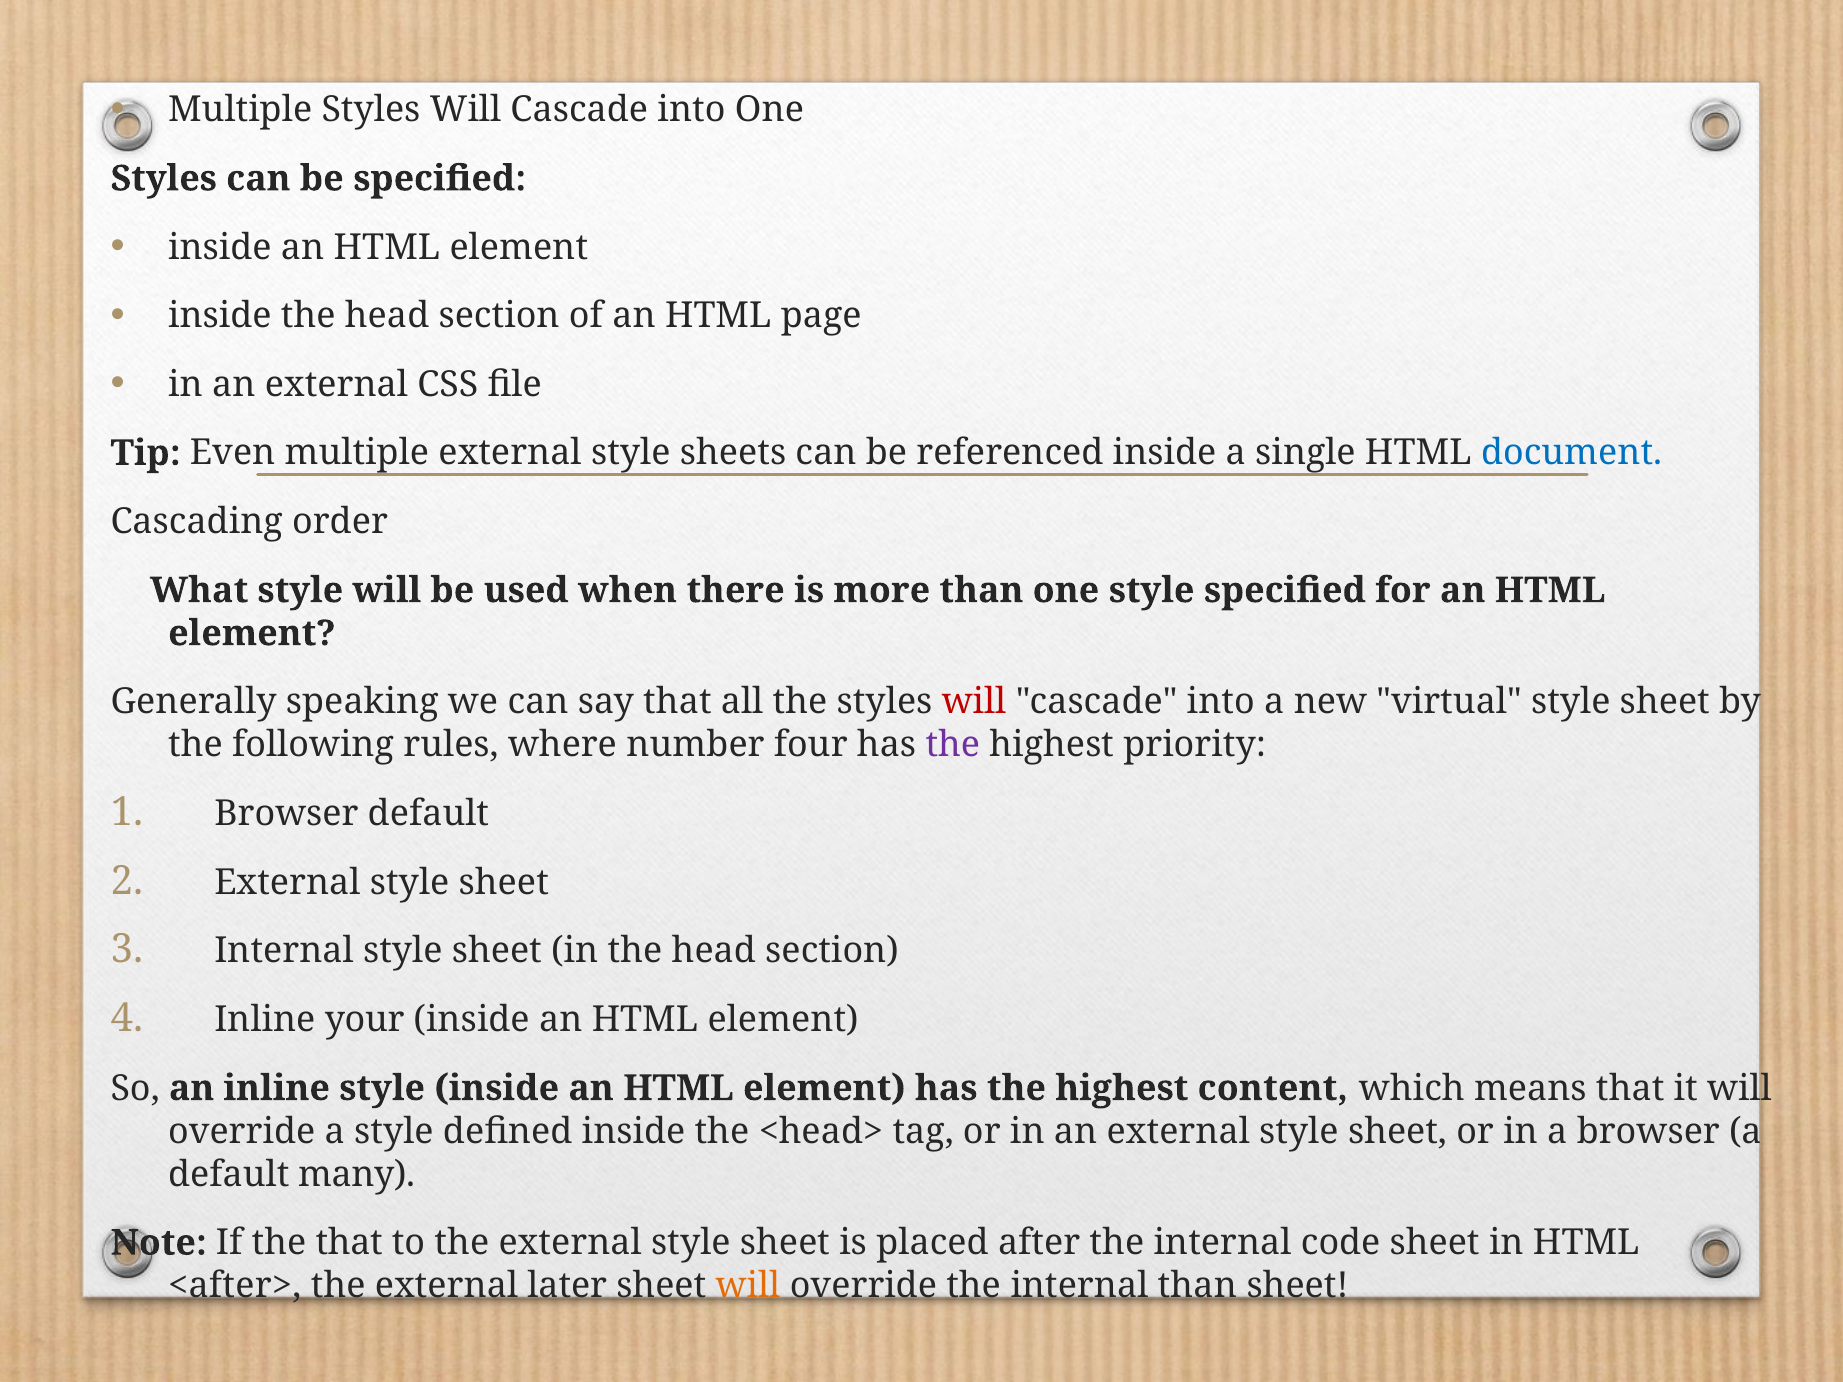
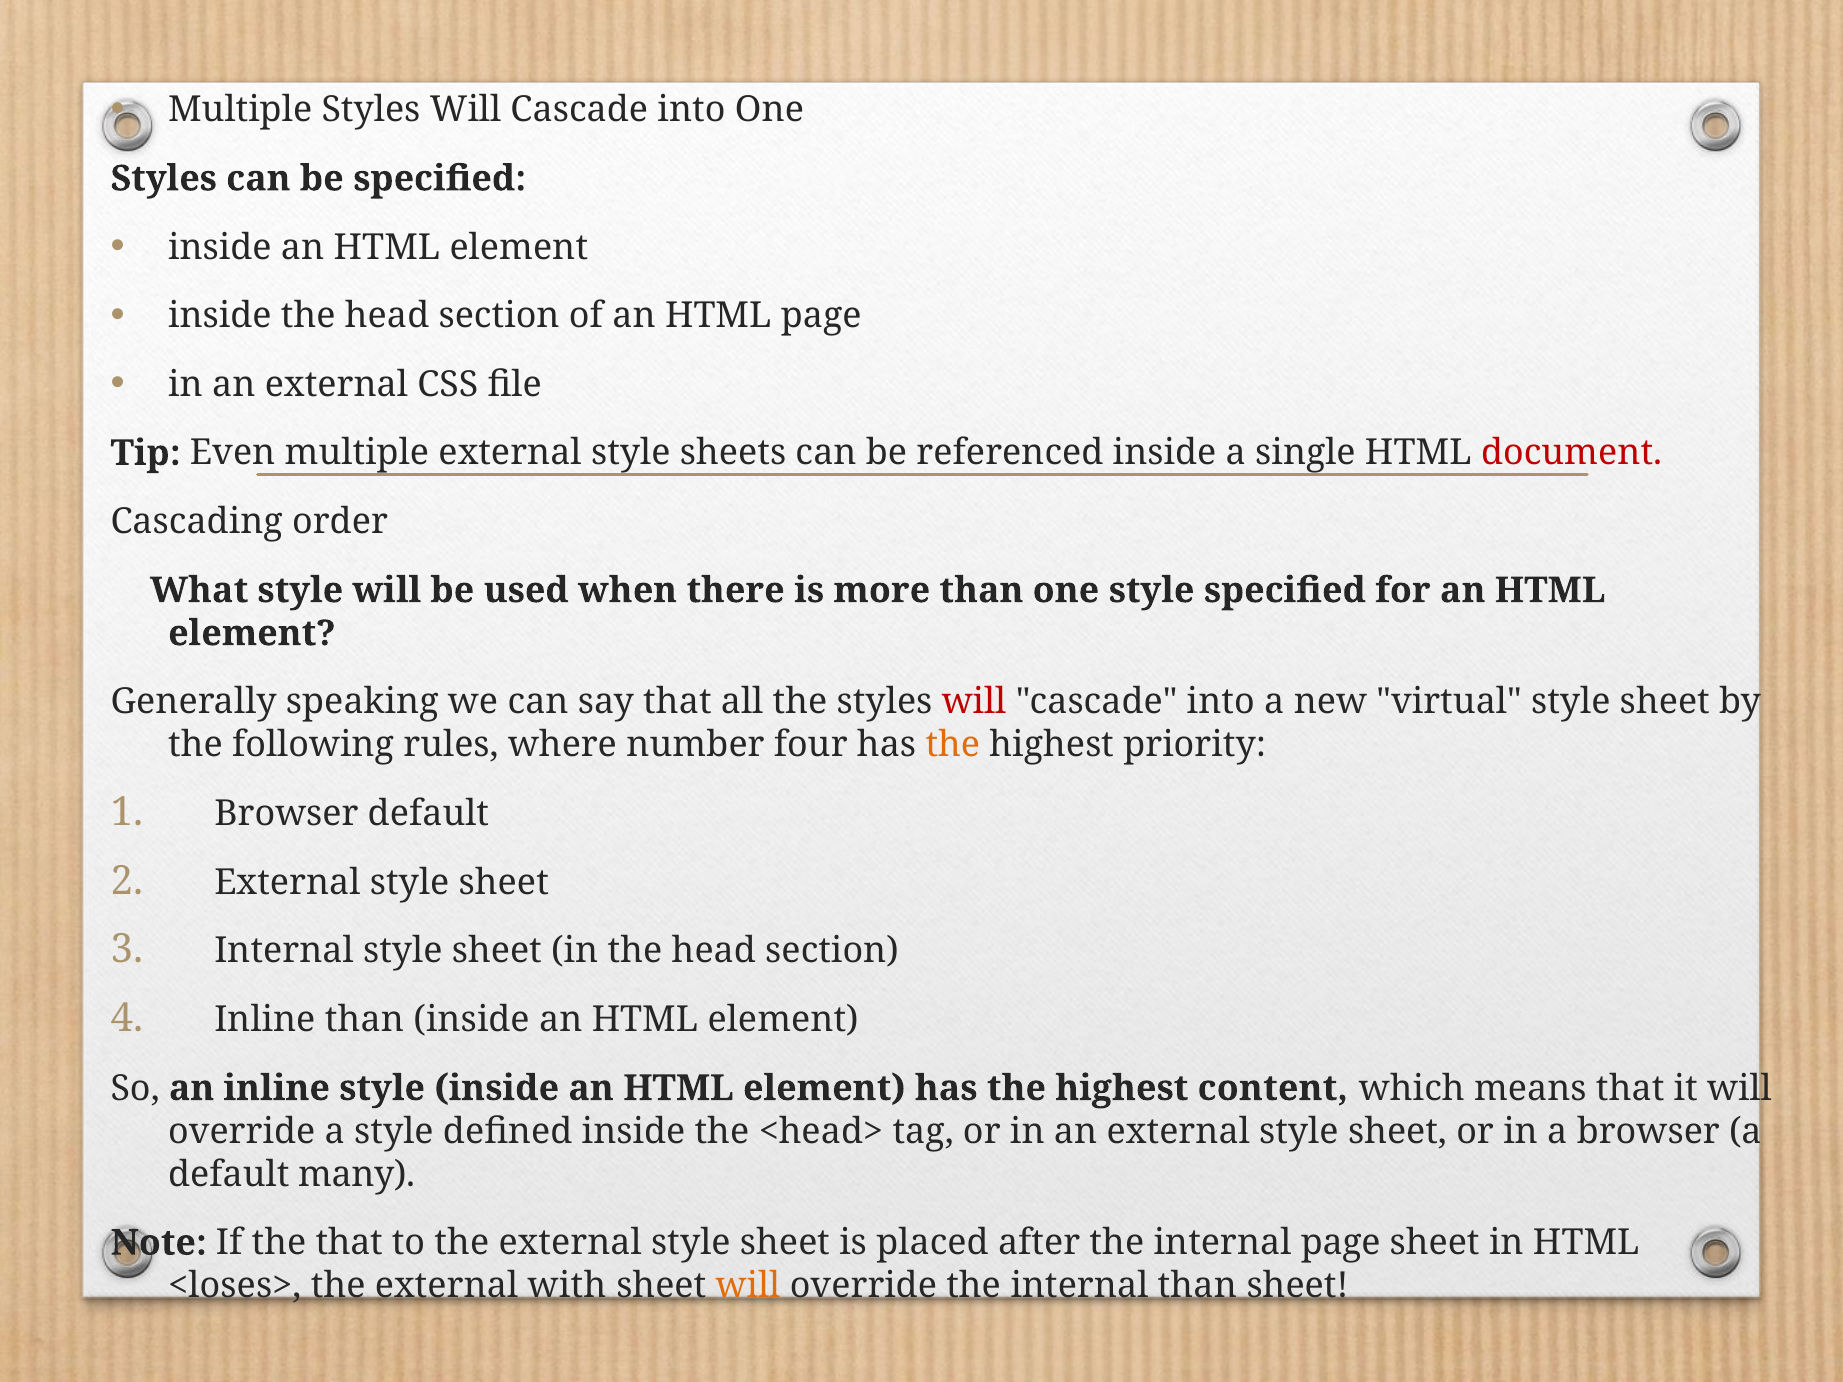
document colour: blue -> red (1572, 453)
the colour: purple -> orange (953, 745)
Inline your: your -> than (364, 1020)
internal code: code -> page (1341, 1243)
<after>: <after> -> <loses> (235, 1286)
later: later -> with (567, 1286)
